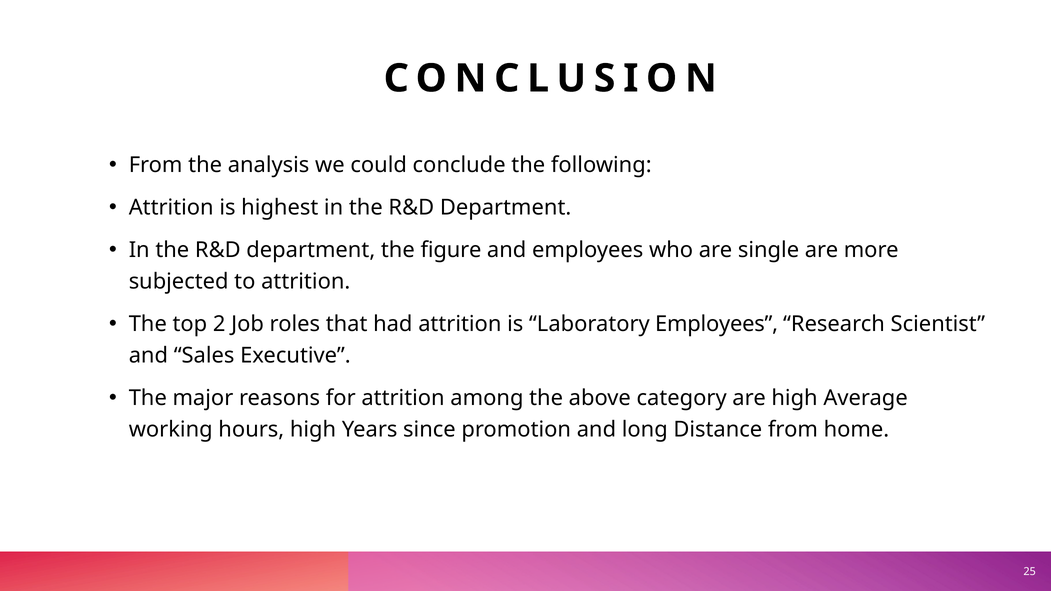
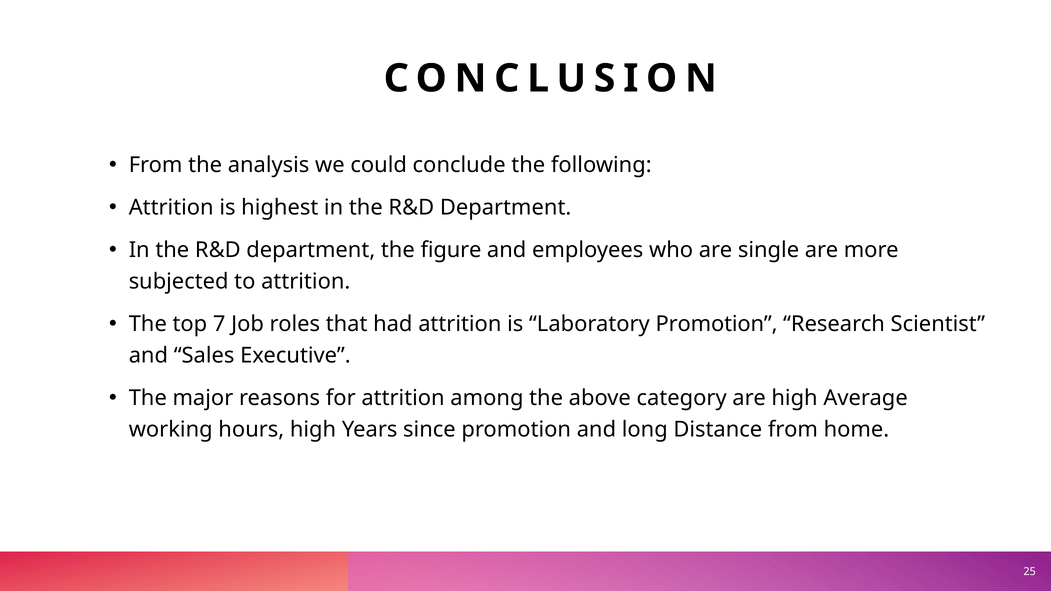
2: 2 -> 7 (219, 324)
Laboratory Employees: Employees -> Promotion (717, 324)
